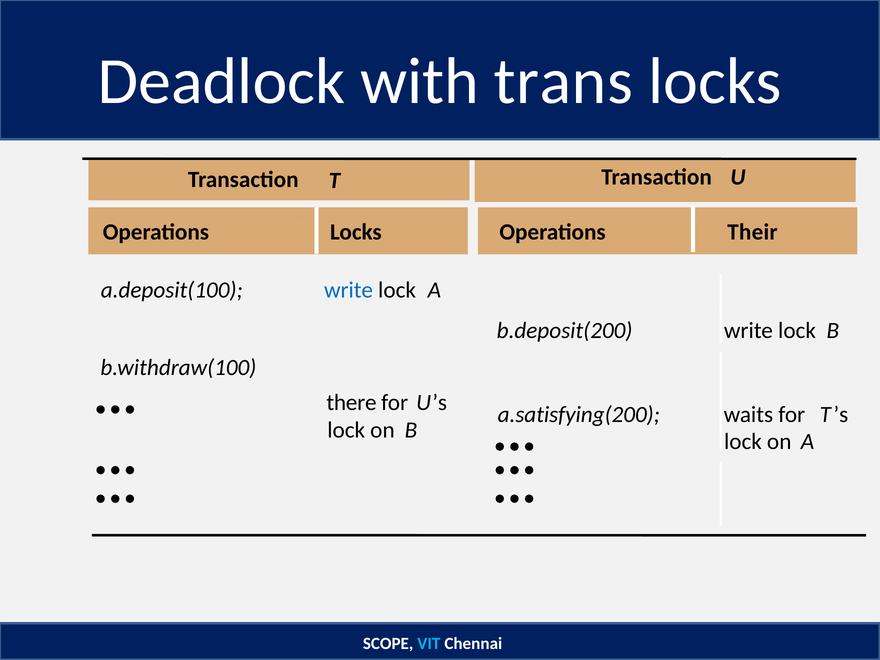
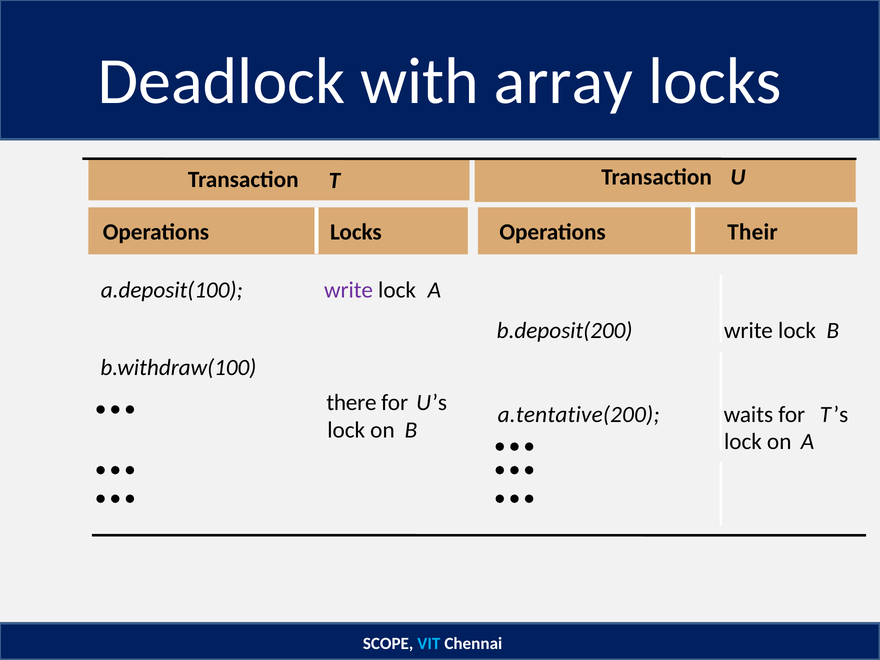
trans: trans -> array (564, 82)
write colour: blue -> purple (349, 290)
a.satisfying(200: a.satisfying(200 -> a.tentative(200 (579, 415)
